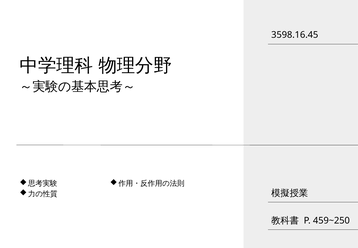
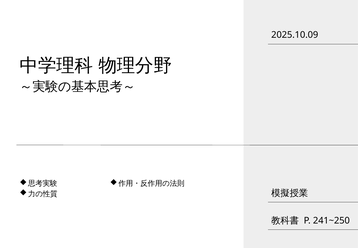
3598.16.45: 3598.16.45 -> 2025.10.09 (295, 35)
459~250: 459~250 -> 241~250 (331, 220)
